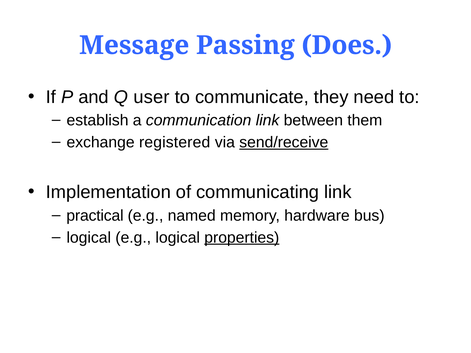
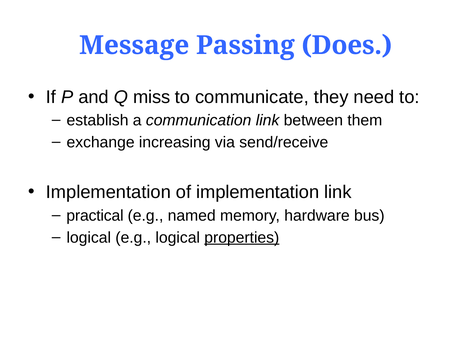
user: user -> miss (152, 97)
registered: registered -> increasing (175, 142)
send/receive underline: present -> none (284, 142)
of communicating: communicating -> implementation (258, 192)
